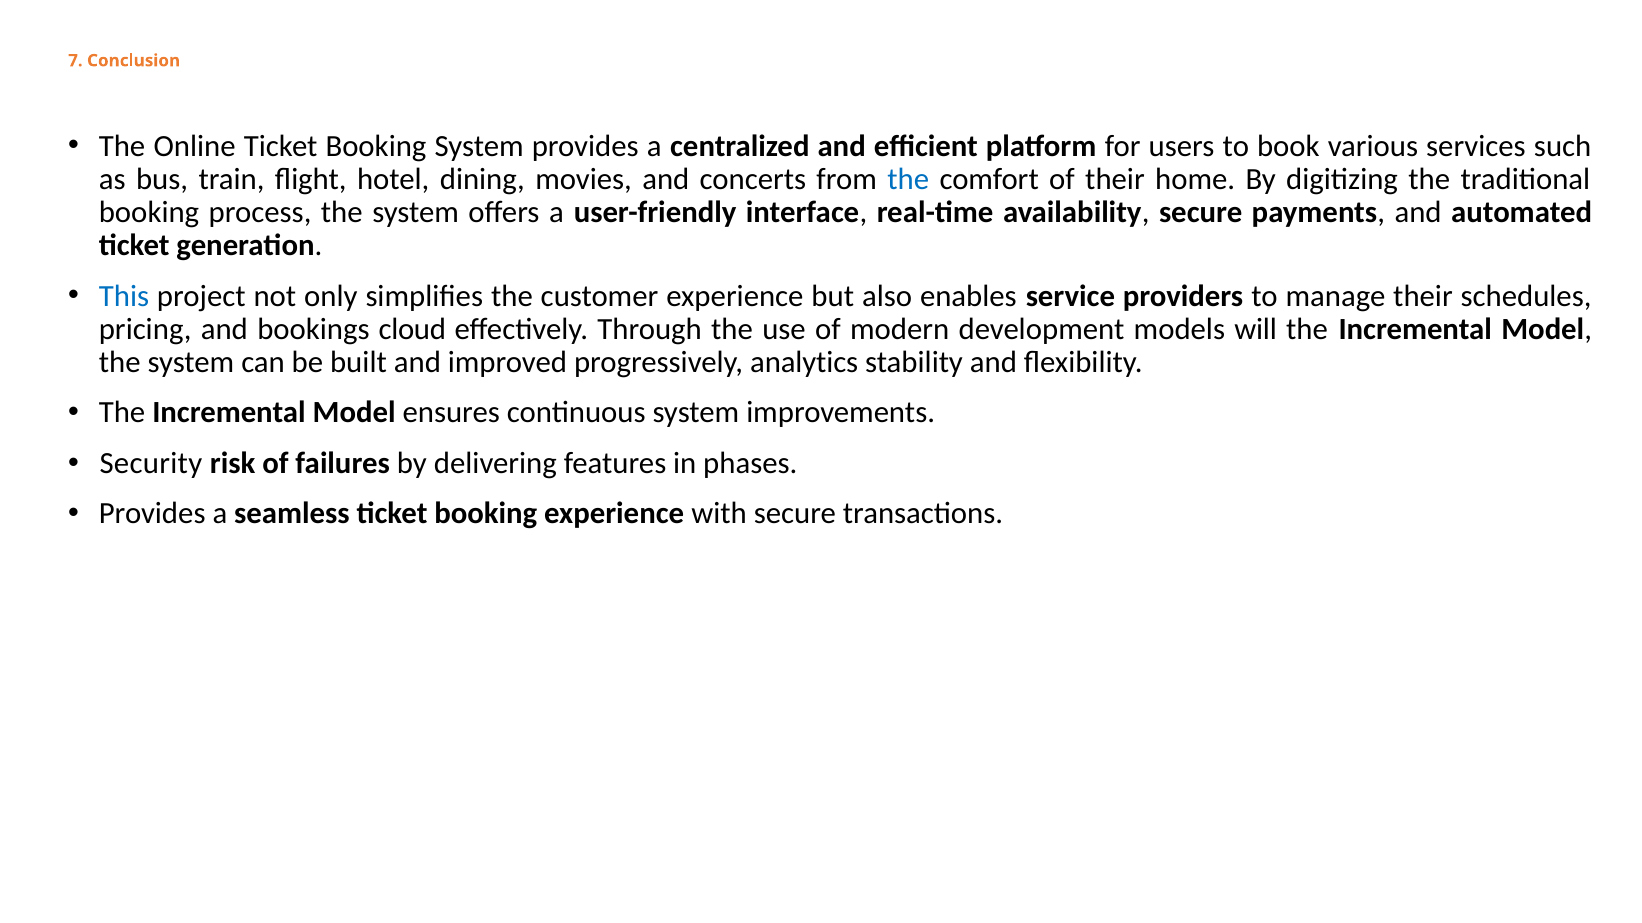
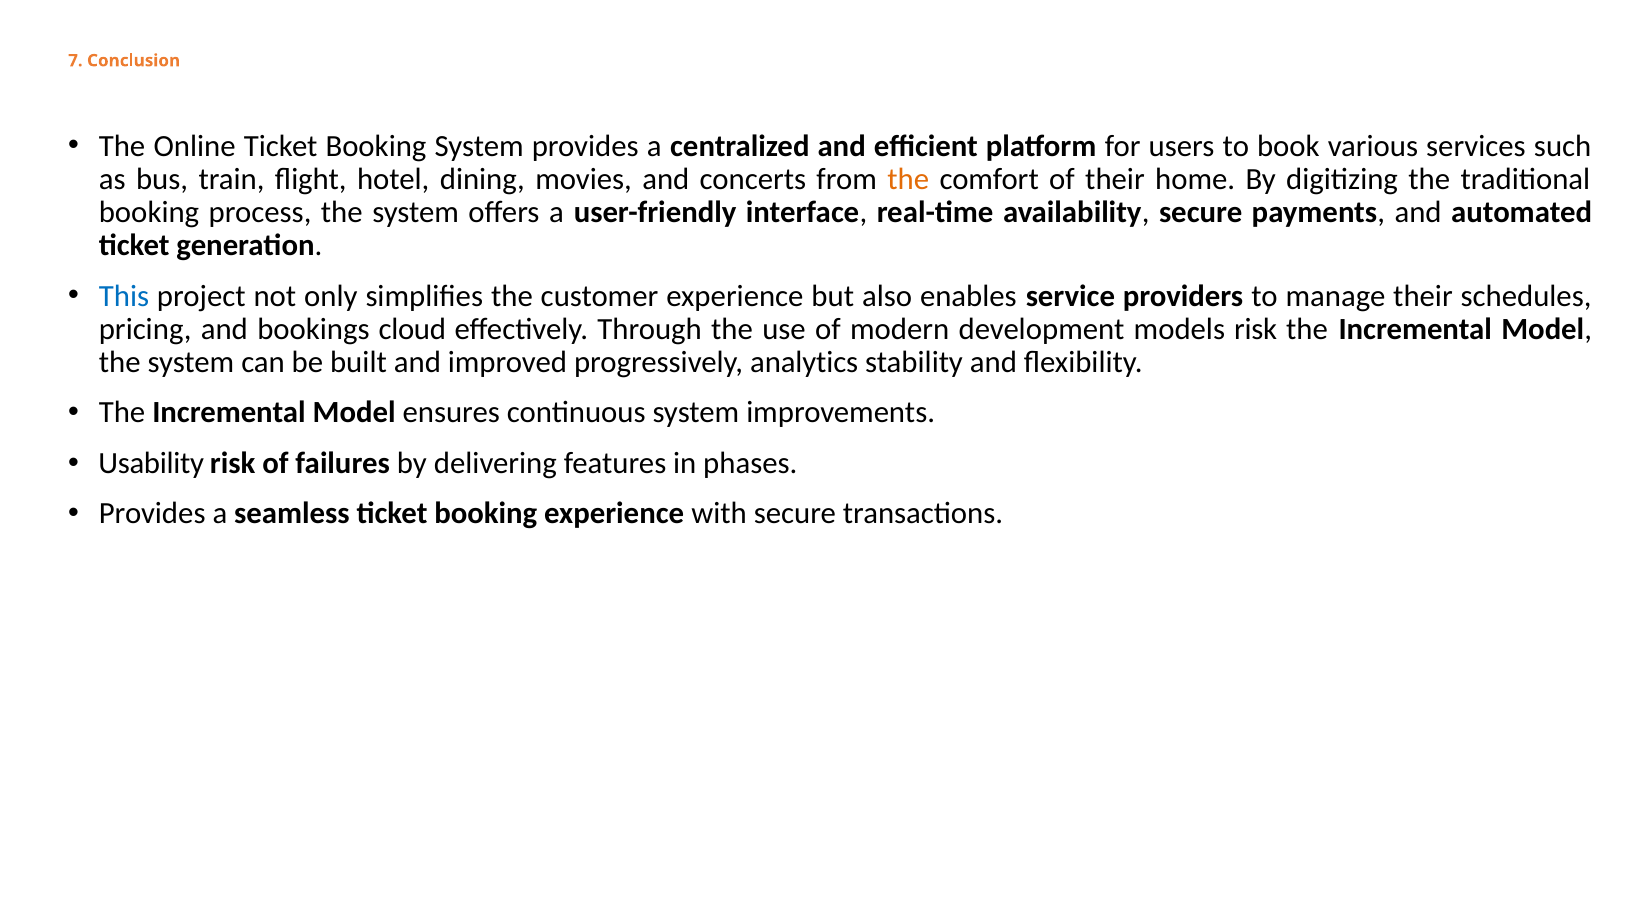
the colour: blue -> orange (908, 179)
models will: will -> risk (1256, 329)
Security: Security -> Usability (151, 463)
